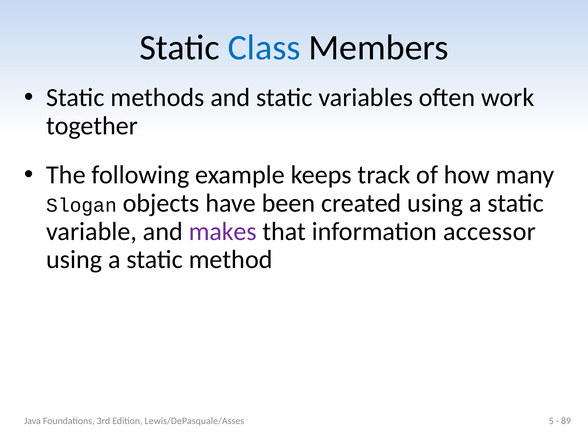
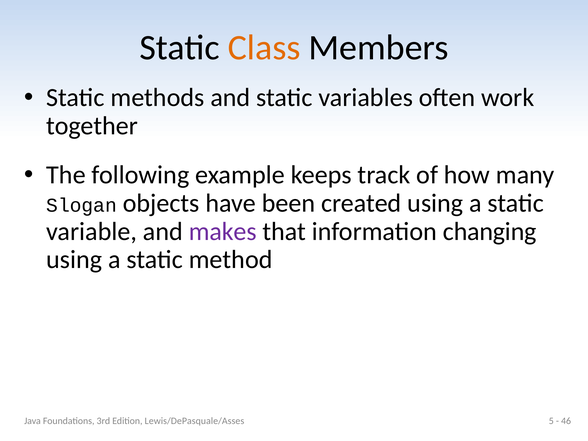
Class colour: blue -> orange (264, 48)
accessor: accessor -> changing (490, 231)
89: 89 -> 46 (566, 421)
